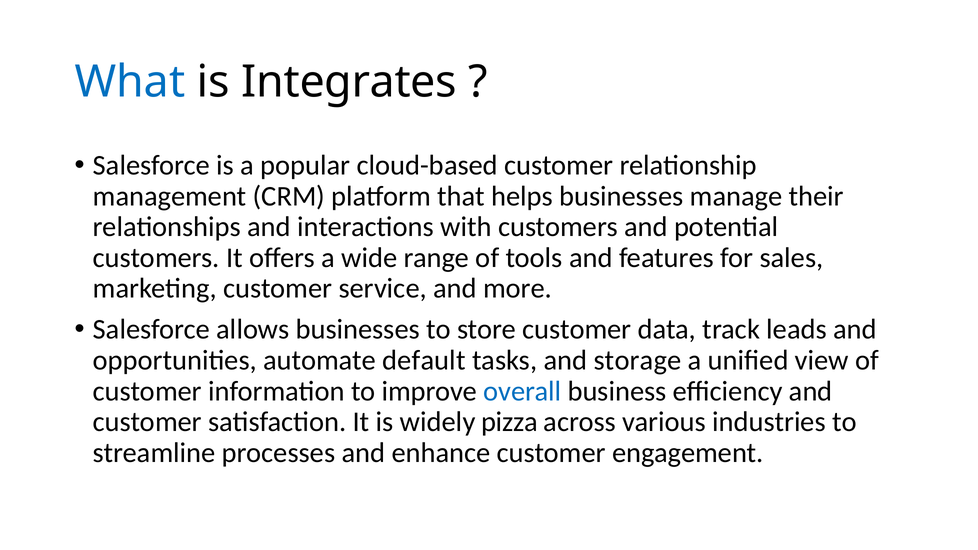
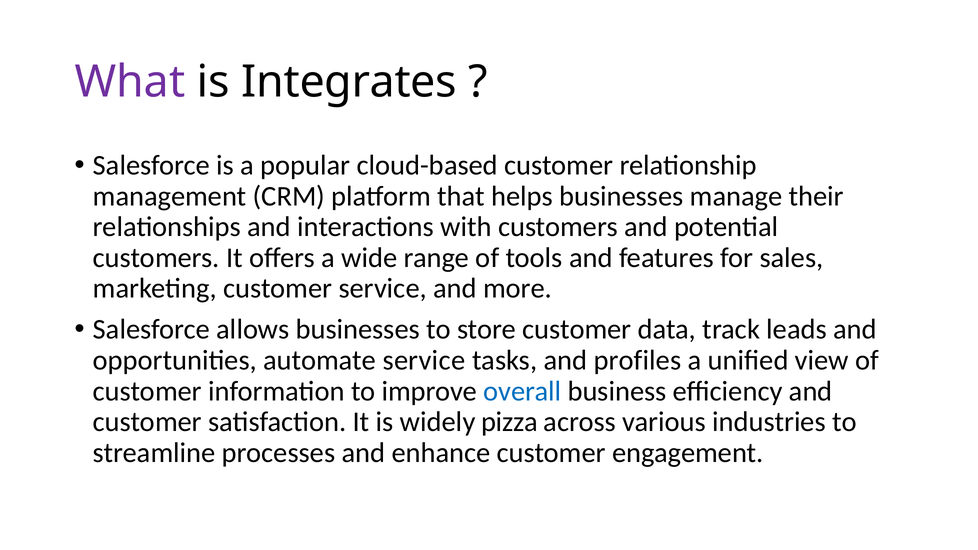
What colour: blue -> purple (130, 82)
automate default: default -> service (424, 360)
storage: storage -> profiles (637, 360)
